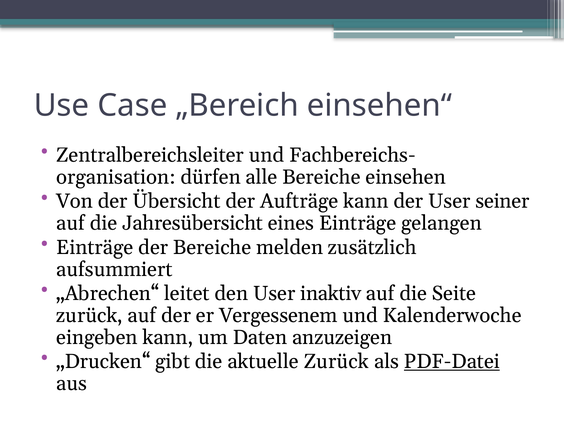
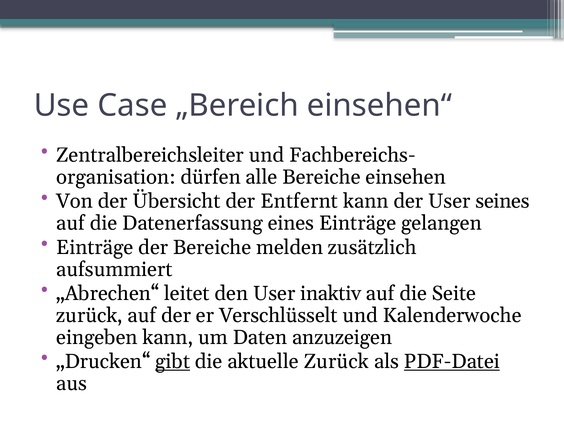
Aufträge: Aufträge -> Entfernt (299, 201)
seiner: seiner -> seines (503, 201)
Jahresübersicht: Jahresübersicht -> Datenerfassung (192, 223)
Vergessenem: Vergessenem -> Verschlüsselt (278, 315)
gibt underline: none -> present (173, 361)
